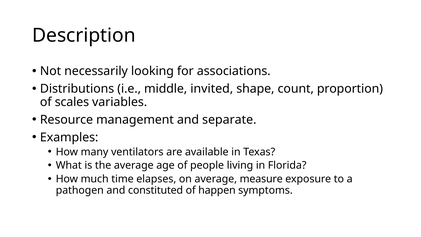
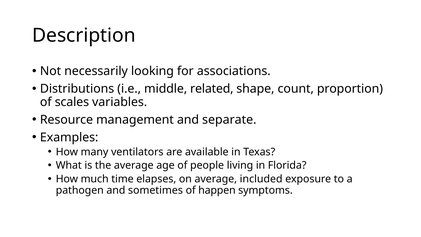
invited: invited -> related (212, 89)
measure: measure -> included (261, 179)
constituted: constituted -> sometimes (155, 190)
